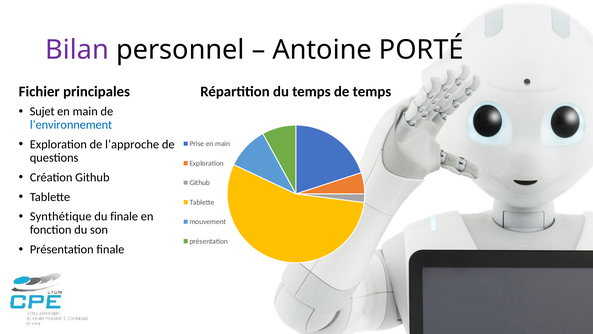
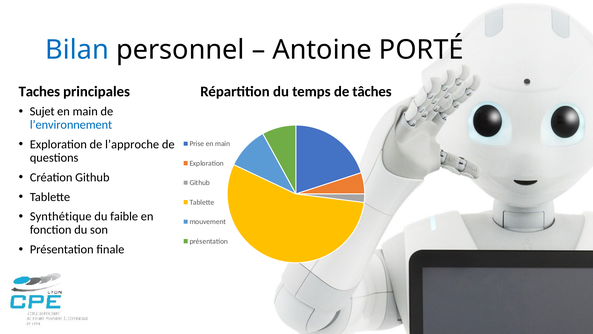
Bilan colour: purple -> blue (77, 50)
Fichier: Fichier -> Taches (39, 91)
de temps: temps -> tâches (372, 91)
du finale: finale -> faible (124, 216)
